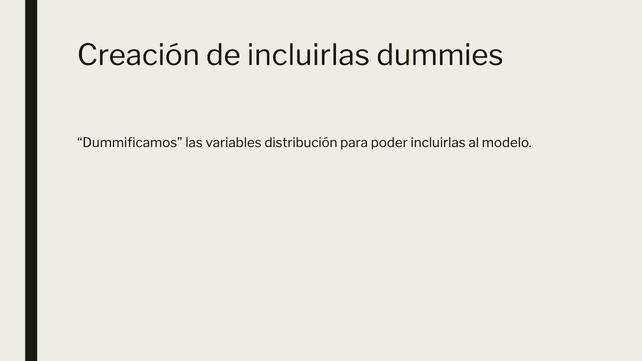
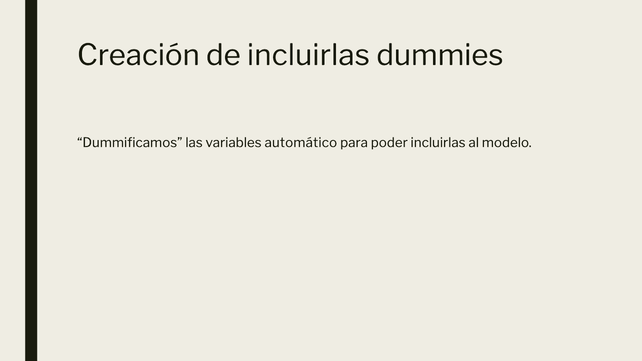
distribución: distribución -> automático (301, 143)
